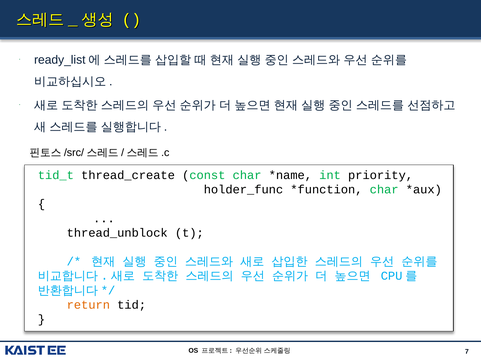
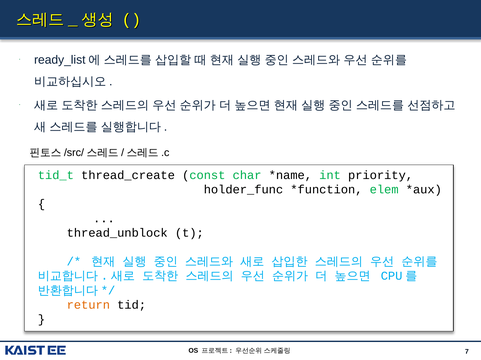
char: char -> elem (384, 190)
